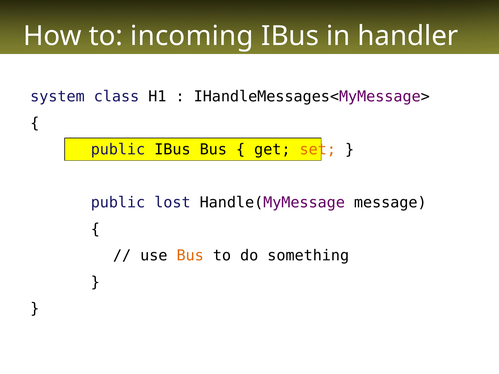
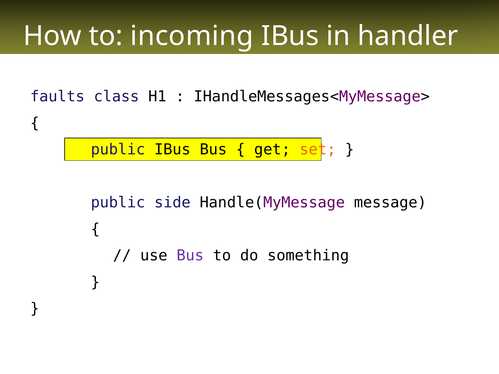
system: system -> faults (57, 97)
lost: lost -> side (172, 203)
Bus colour: orange -> purple (190, 256)
